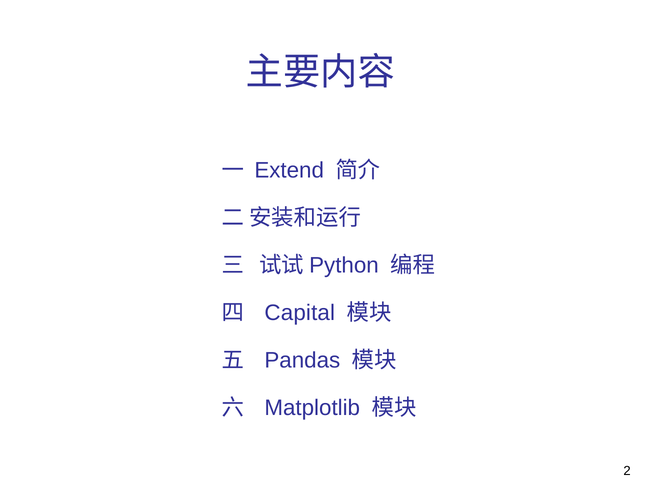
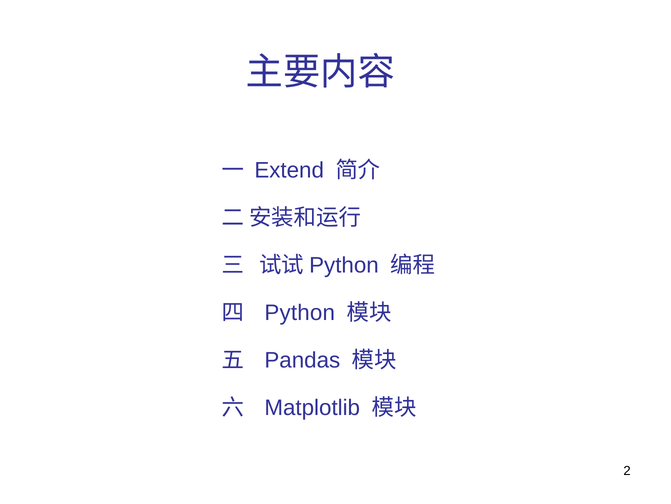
Capital: Capital -> Python (300, 312)
